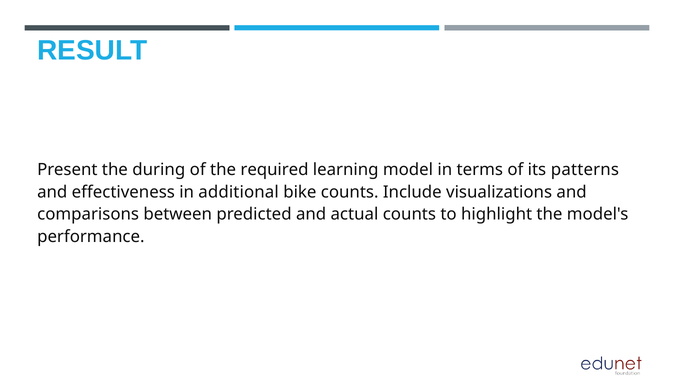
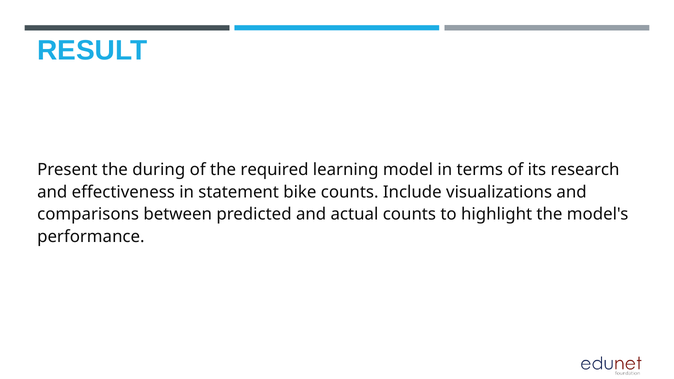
patterns: patterns -> research (585, 170)
additional: additional -> statement (239, 192)
